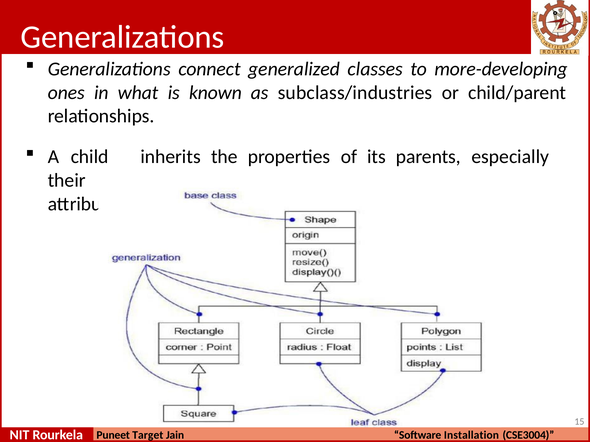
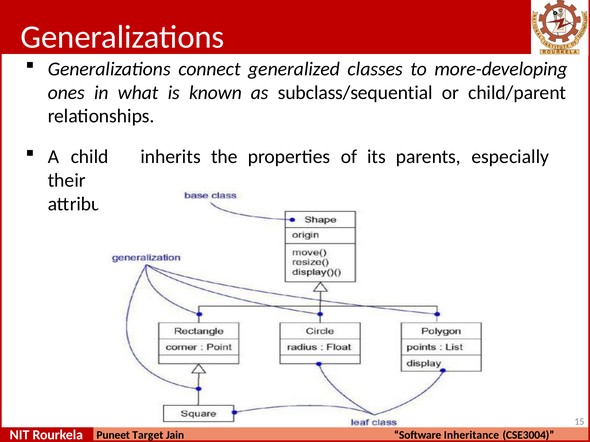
subclass/industries: subclass/industries -> subclass/sequential (355, 93)
Installation: Installation -> Inheritance (471, 435)
